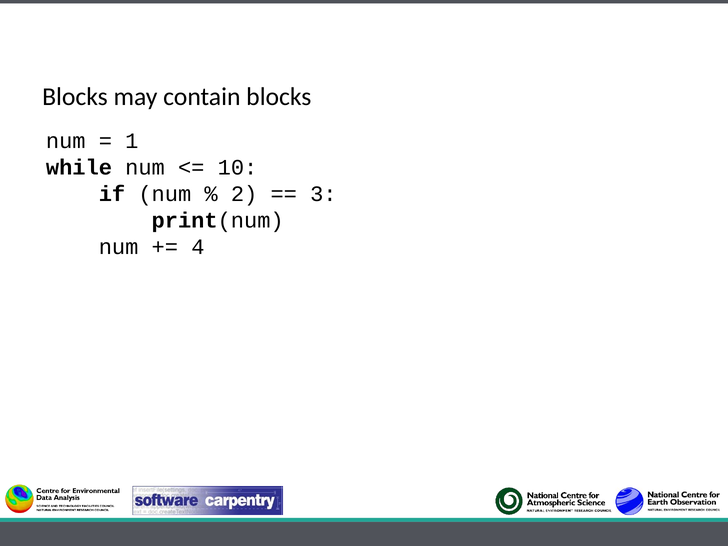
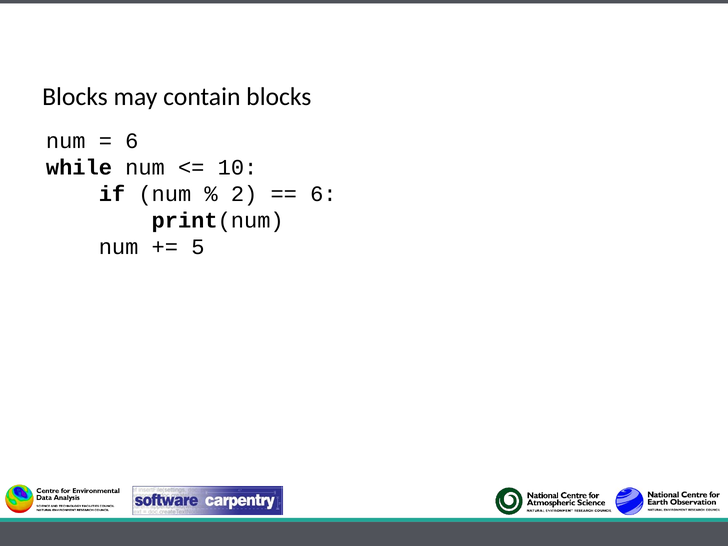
1: 1 -> 6 (132, 141)
3: 3 -> 6 (323, 194)
4: 4 -> 5 (198, 247)
